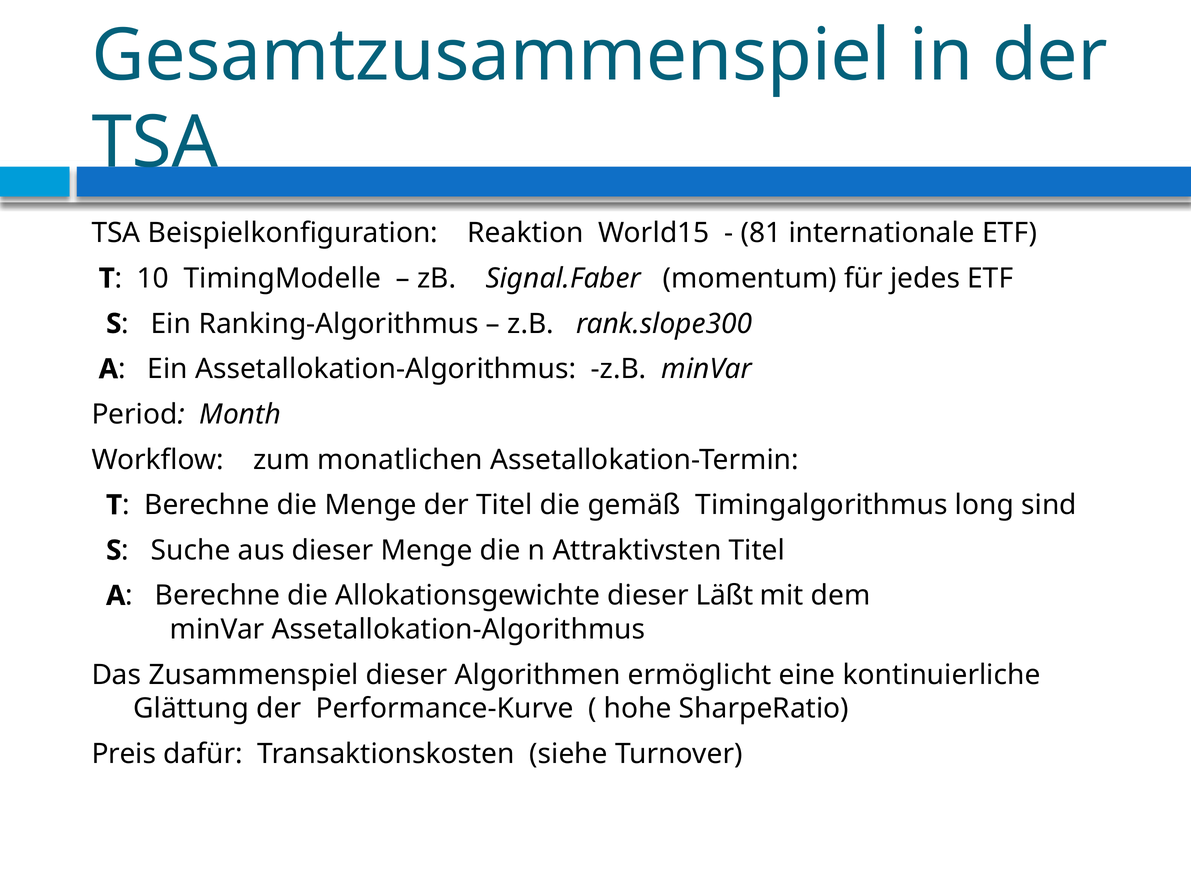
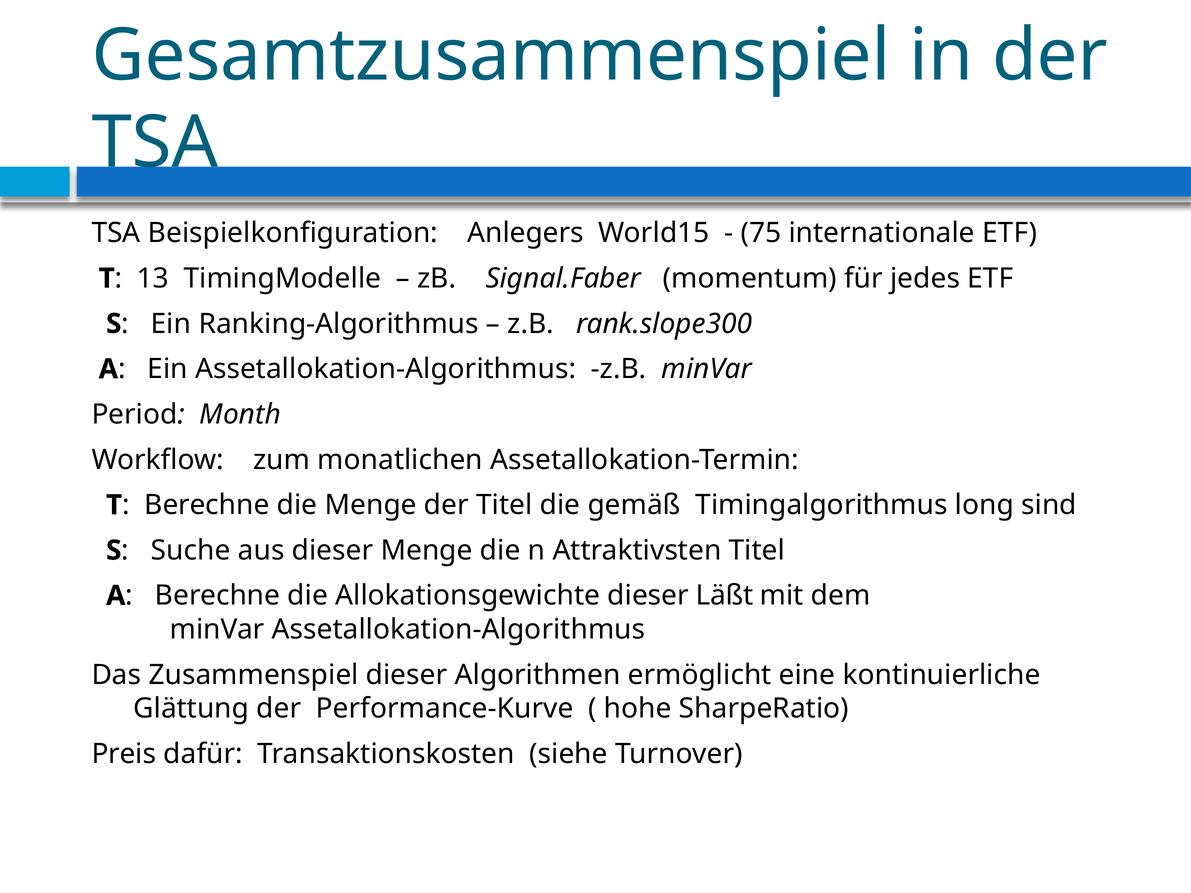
Reaktion: Reaktion -> Anlegers (525, 233)
81: 81 -> 75 (761, 233)
10: 10 -> 13 (153, 278)
